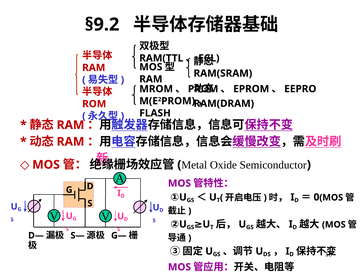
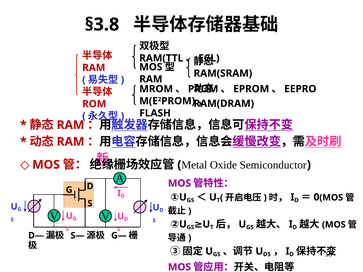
§9.2: §9.2 -> §3.8 (102, 25)
